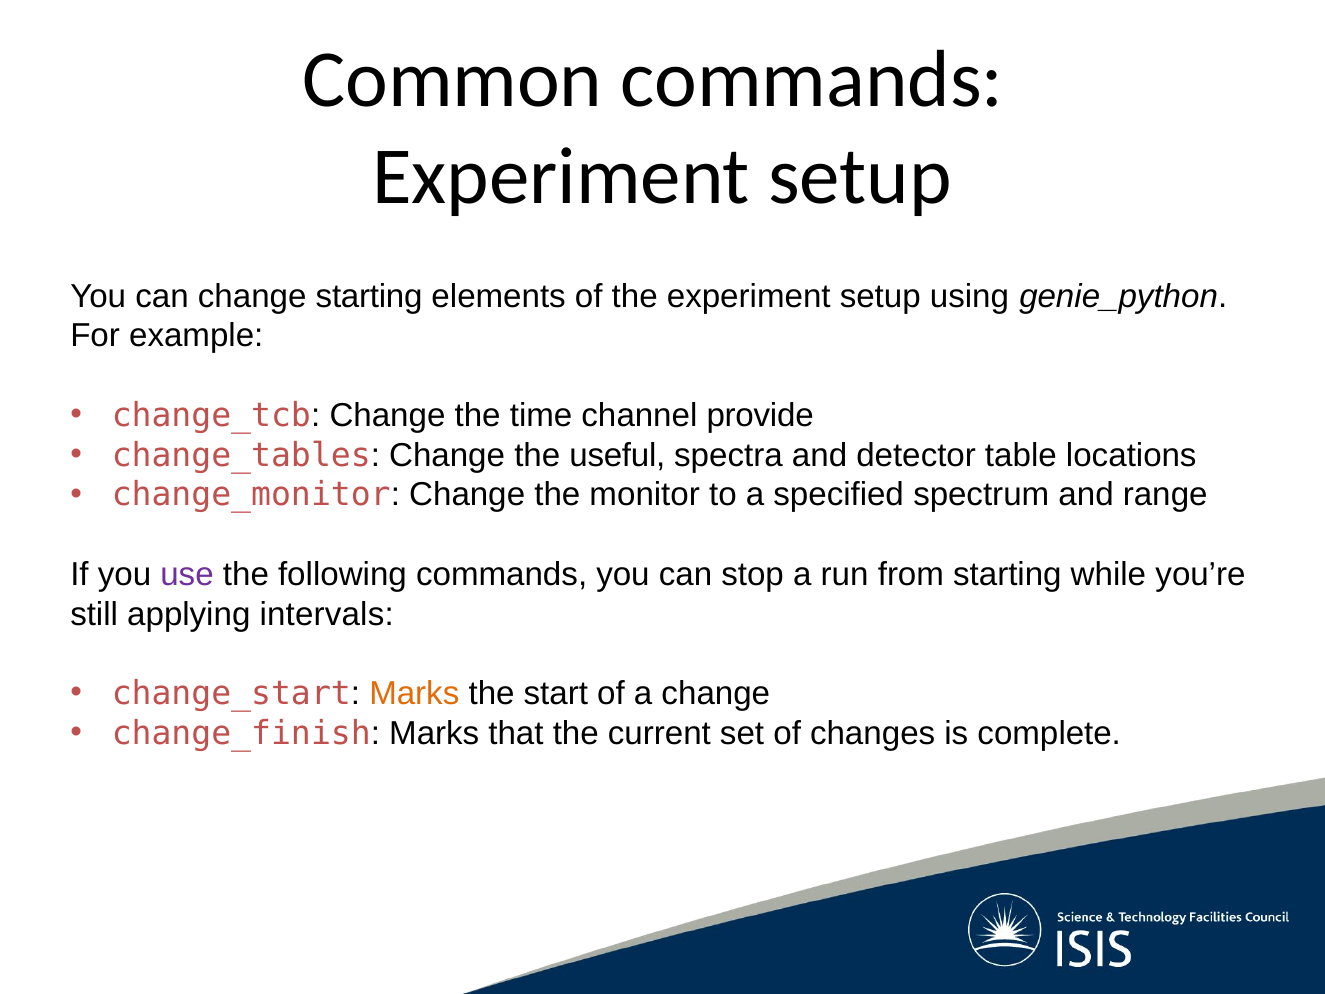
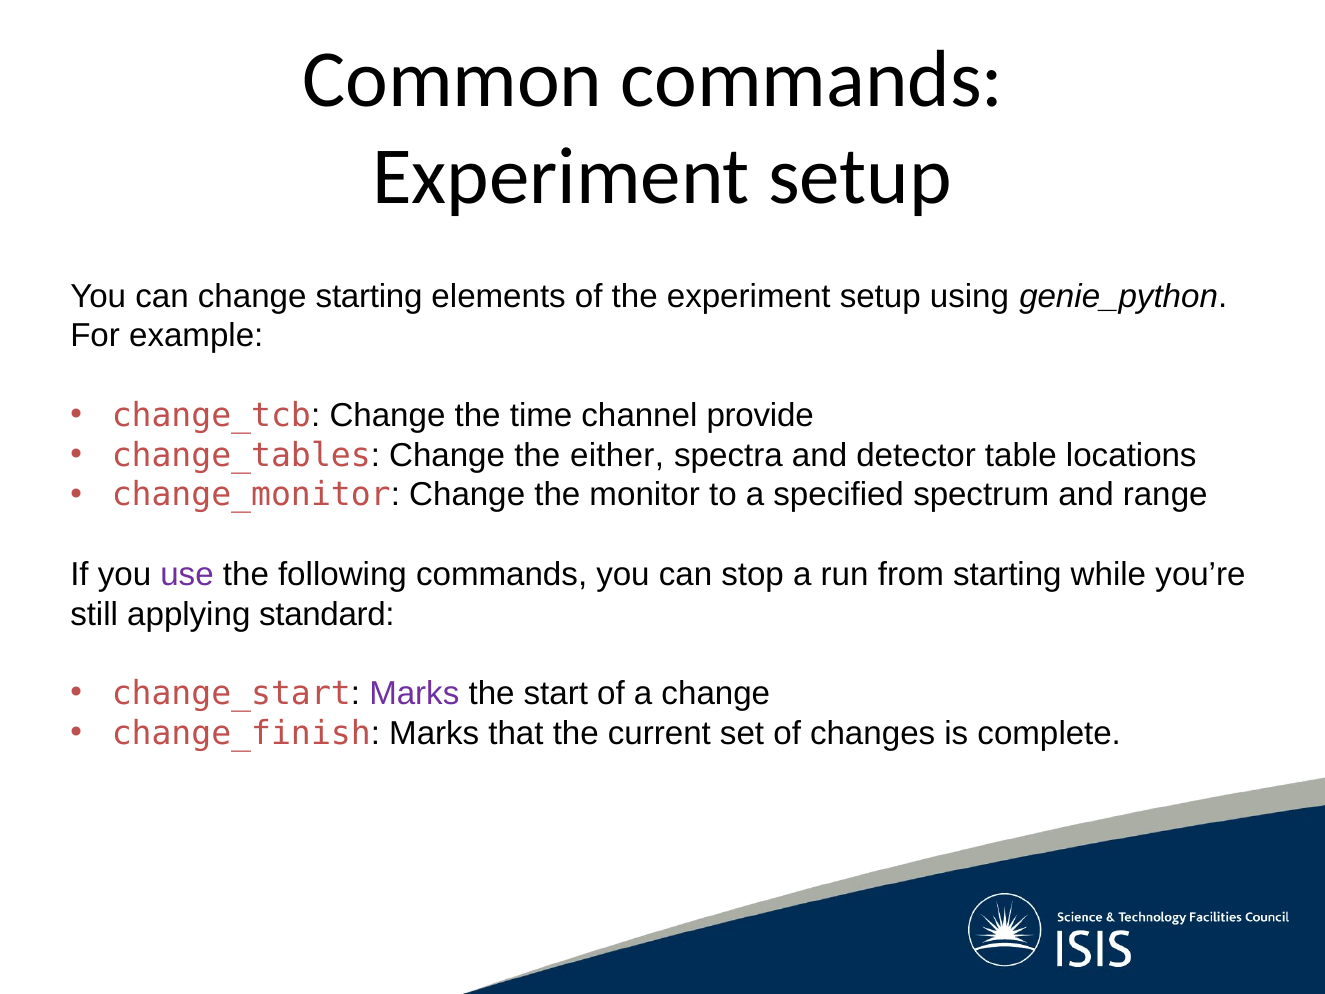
useful: useful -> either (617, 455)
intervals: intervals -> standard (327, 614)
Marks colour: orange -> purple (414, 694)
